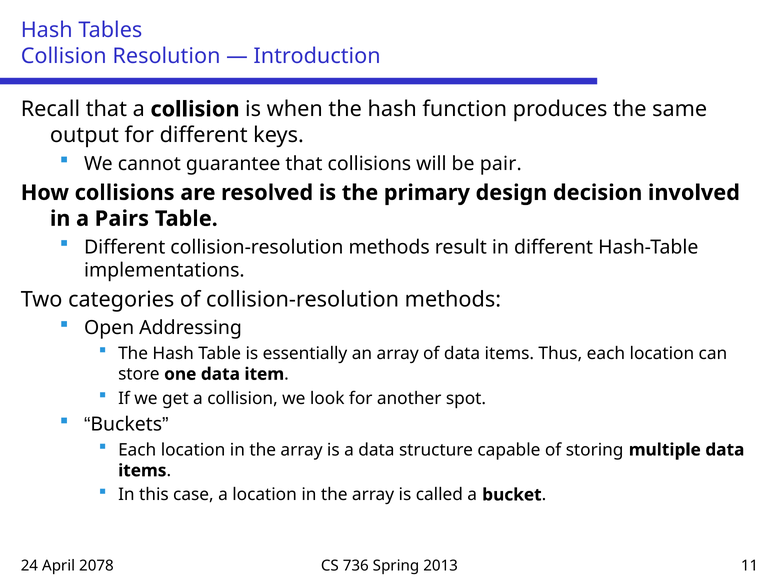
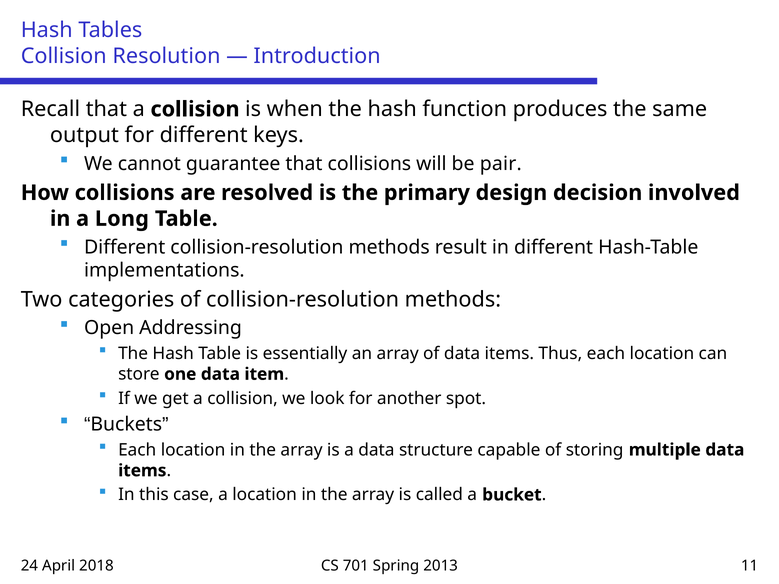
Pairs: Pairs -> Long (122, 219)
2078: 2078 -> 2018 (96, 566)
736: 736 -> 701 (356, 566)
